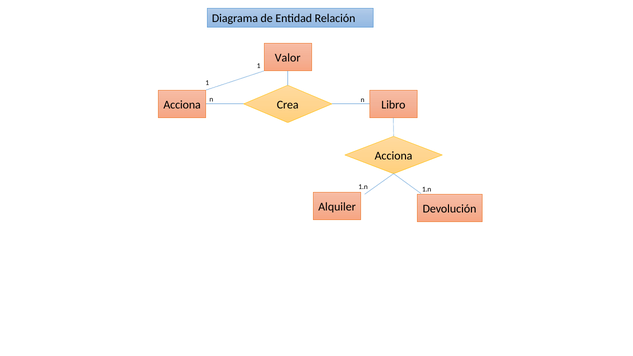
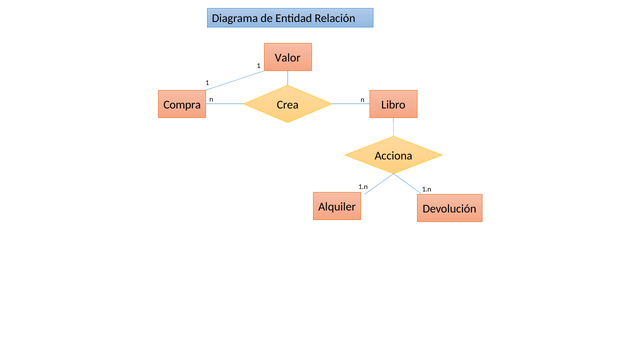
Acciona: Acciona -> Compra (182, 105)
